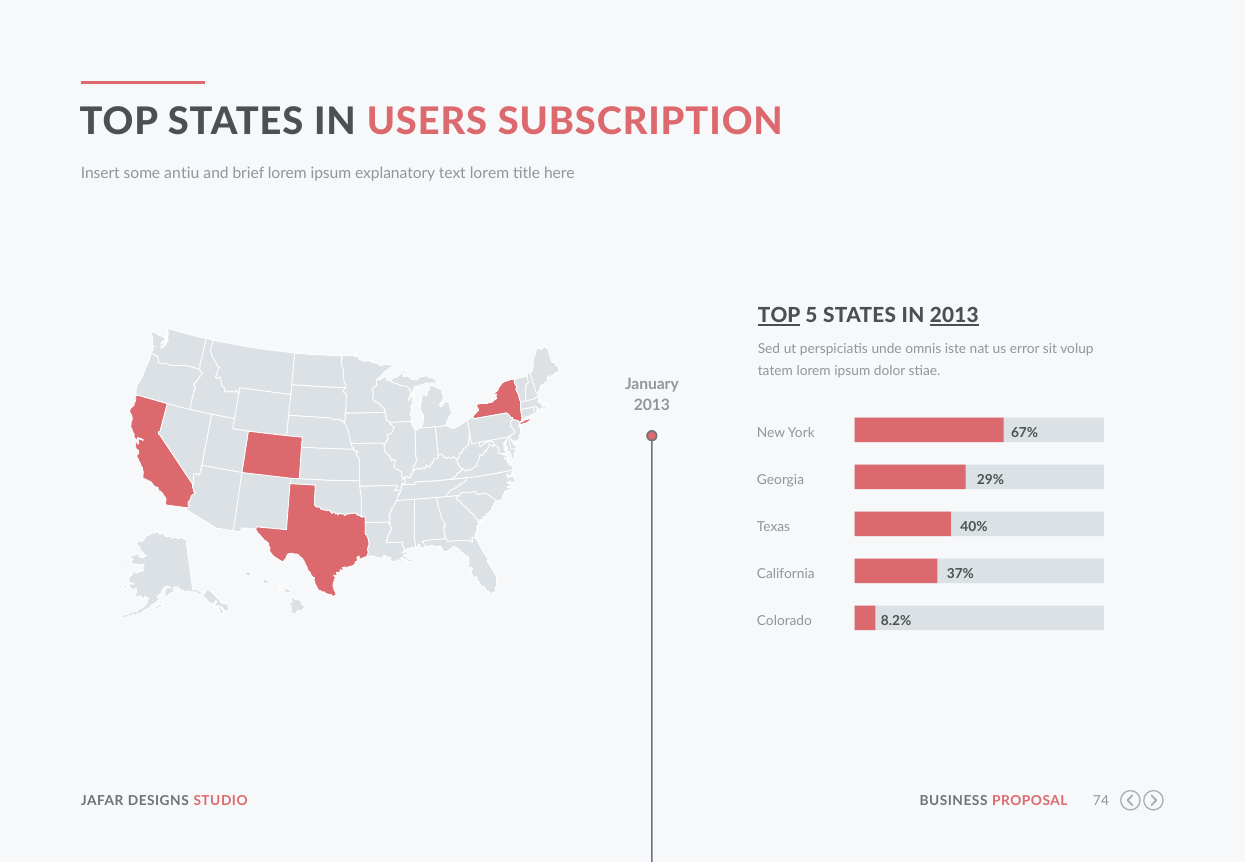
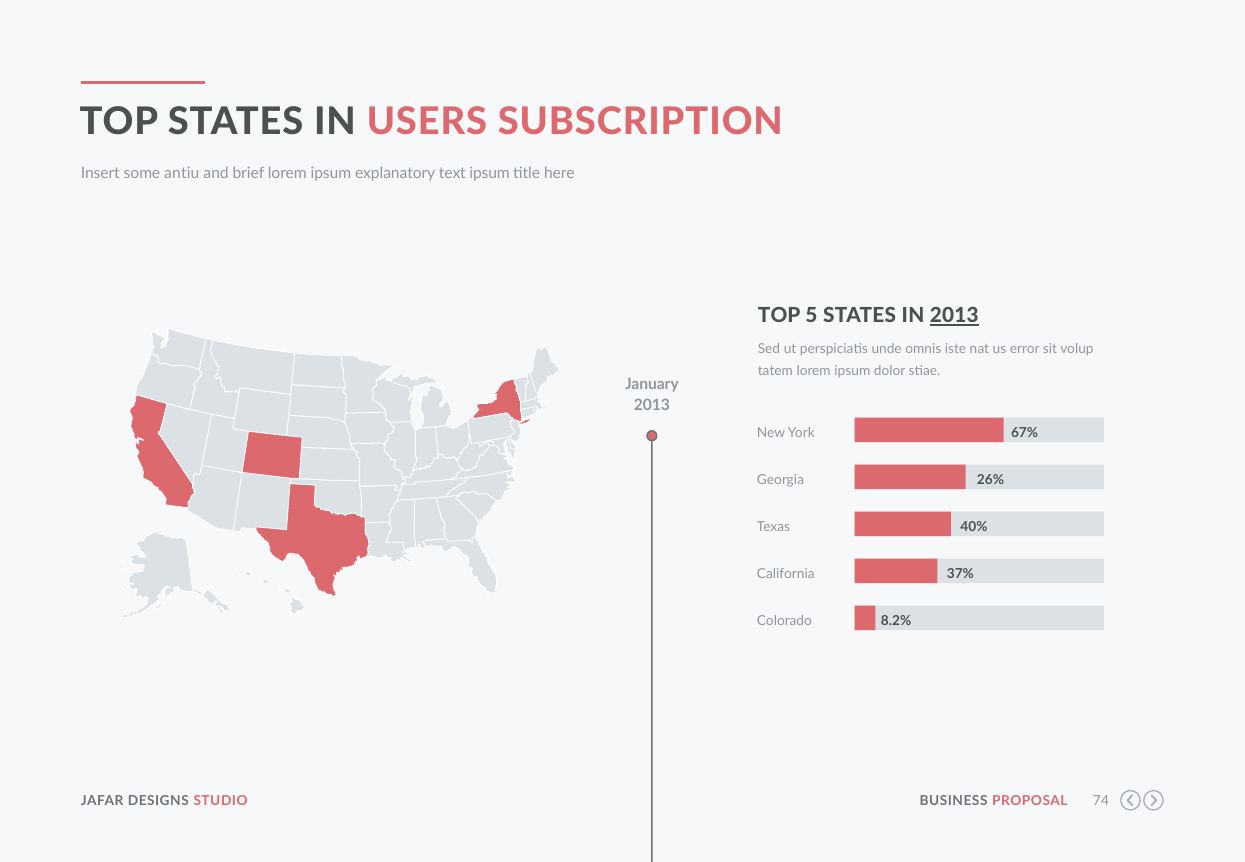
text lorem: lorem -> ipsum (490, 173)
TOP underline: present -> none (779, 316)
29%: 29% -> 26% (990, 480)
